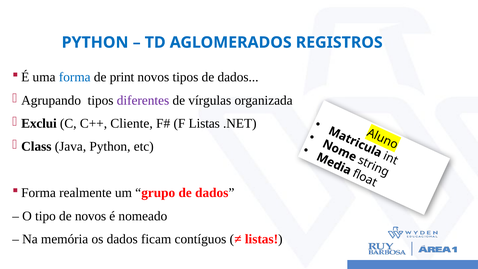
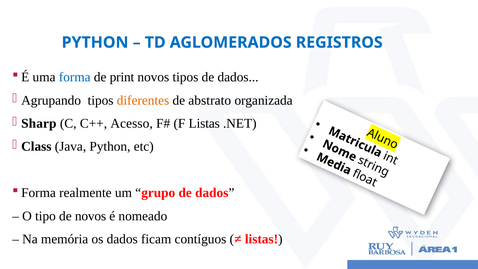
diferentes colour: purple -> orange (143, 100)
vírgulas: vírgulas -> abstrato (210, 100)
Exclui: Exclui -> Sharp (39, 123)
Cliente: Cliente -> Acesso (132, 123)
